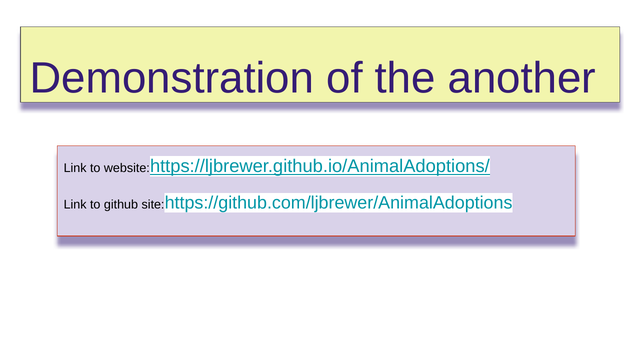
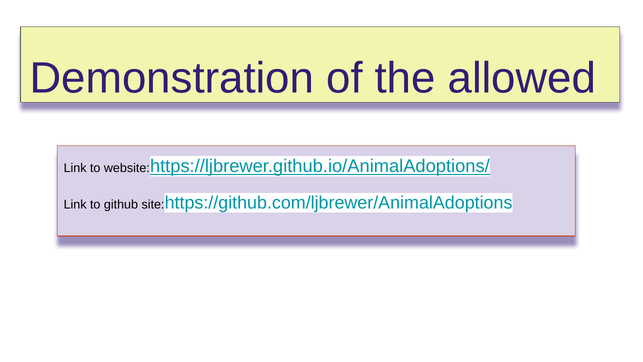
another: another -> allowed (522, 78)
